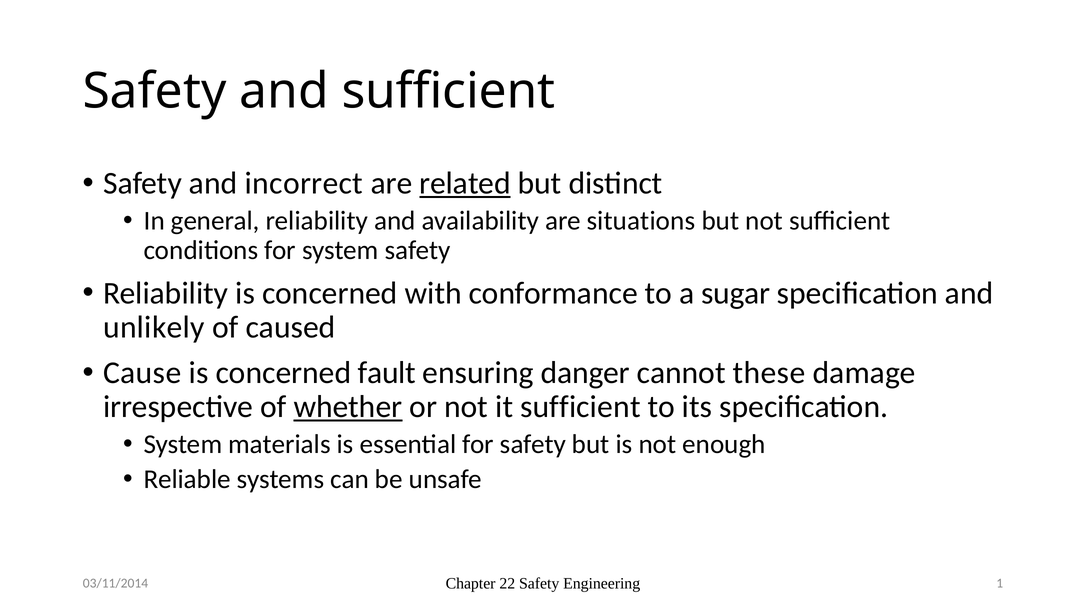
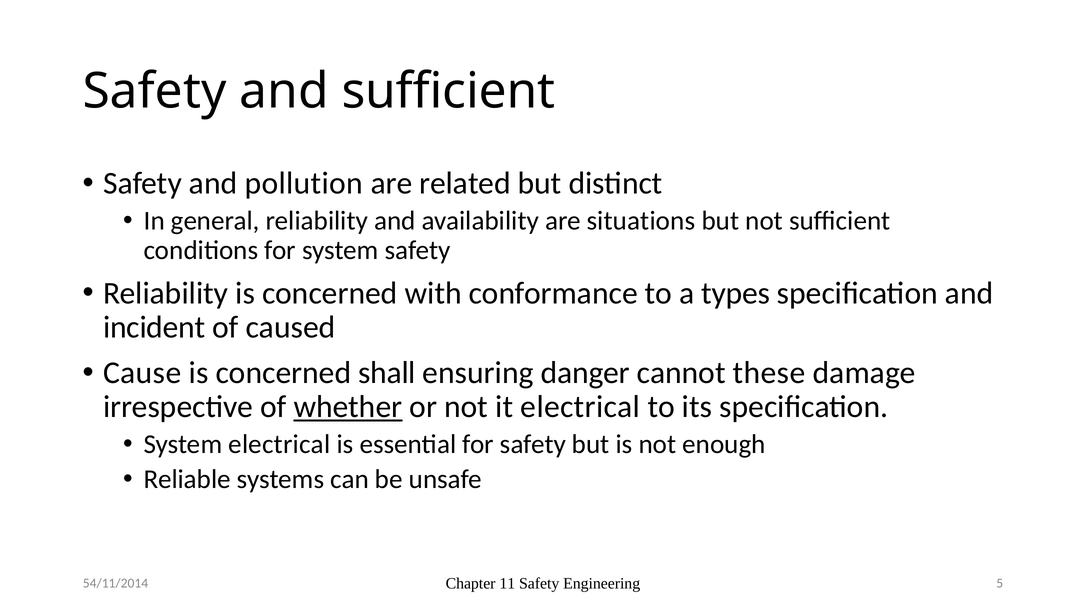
incorrect: incorrect -> pollution (304, 183)
related underline: present -> none (465, 183)
sugar: sugar -> types (736, 293)
unlikely: unlikely -> incident (154, 327)
fault: fault -> shall (387, 373)
it sufficient: sufficient -> electrical (580, 407)
System materials: materials -> electrical (279, 444)
22: 22 -> 11 (507, 584)
1: 1 -> 5 (1000, 583)
03/11/2014: 03/11/2014 -> 54/11/2014 (115, 583)
